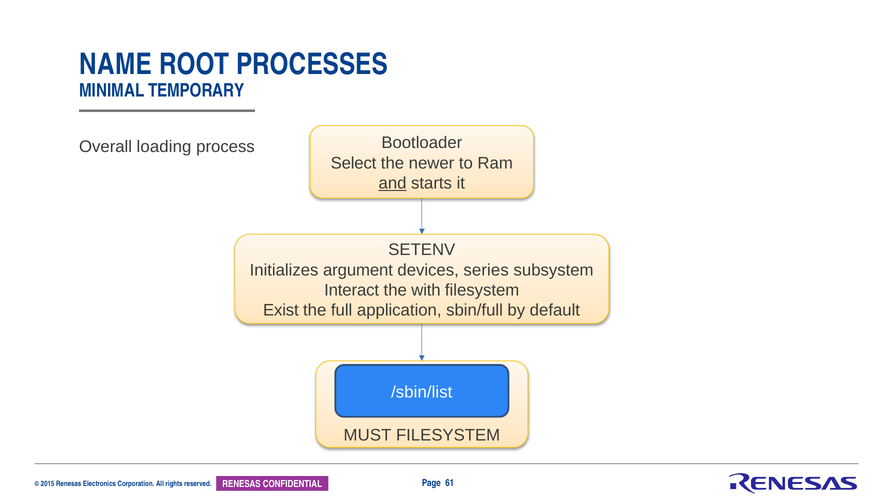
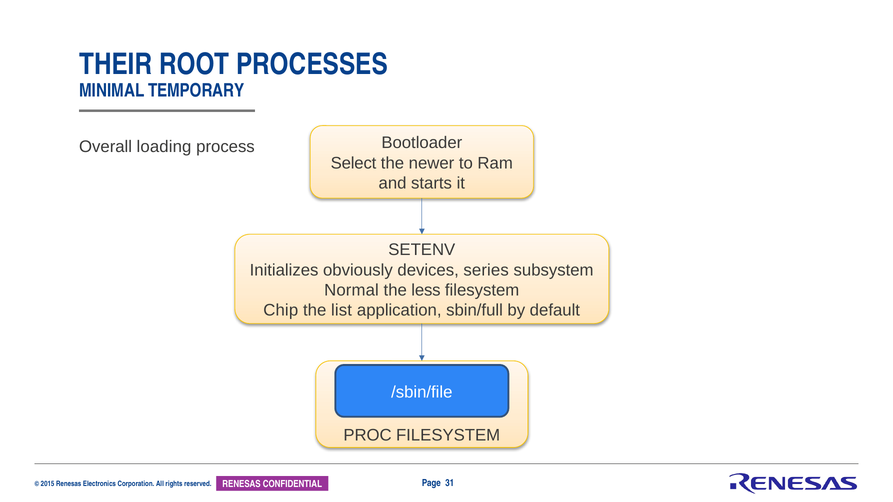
NAME: NAME -> THEIR (116, 65)
and underline: present -> none (393, 183)
argument: argument -> obviously (358, 270)
Interact: Interact -> Normal (351, 290)
with: with -> less (426, 290)
Exist: Exist -> Chip (281, 310)
full: full -> list (342, 310)
/sbin/list: /sbin/list -> /sbin/file (422, 392)
MUST: MUST -> PROC (368, 436)
61: 61 -> 31 (450, 483)
